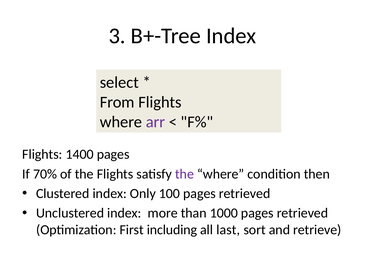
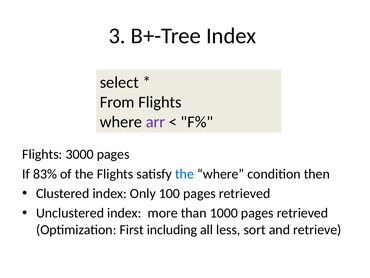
1400: 1400 -> 3000 (80, 154)
70%: 70% -> 83% (45, 174)
the colour: purple -> blue (184, 174)
last: last -> less (228, 229)
